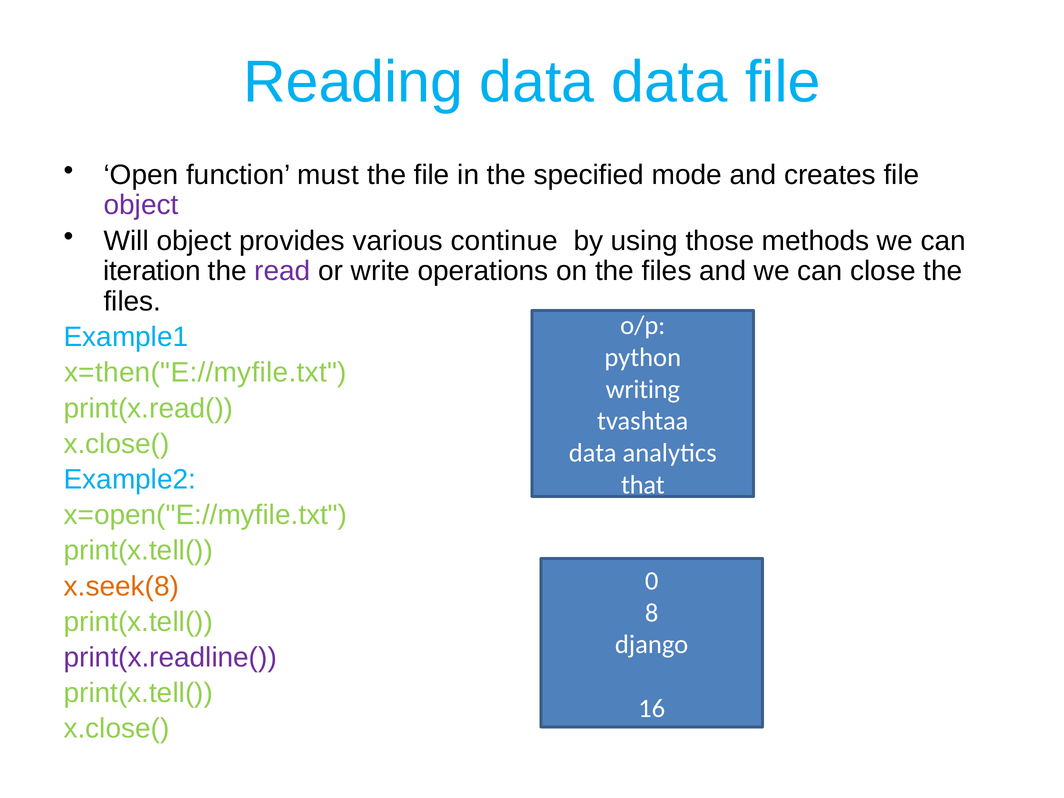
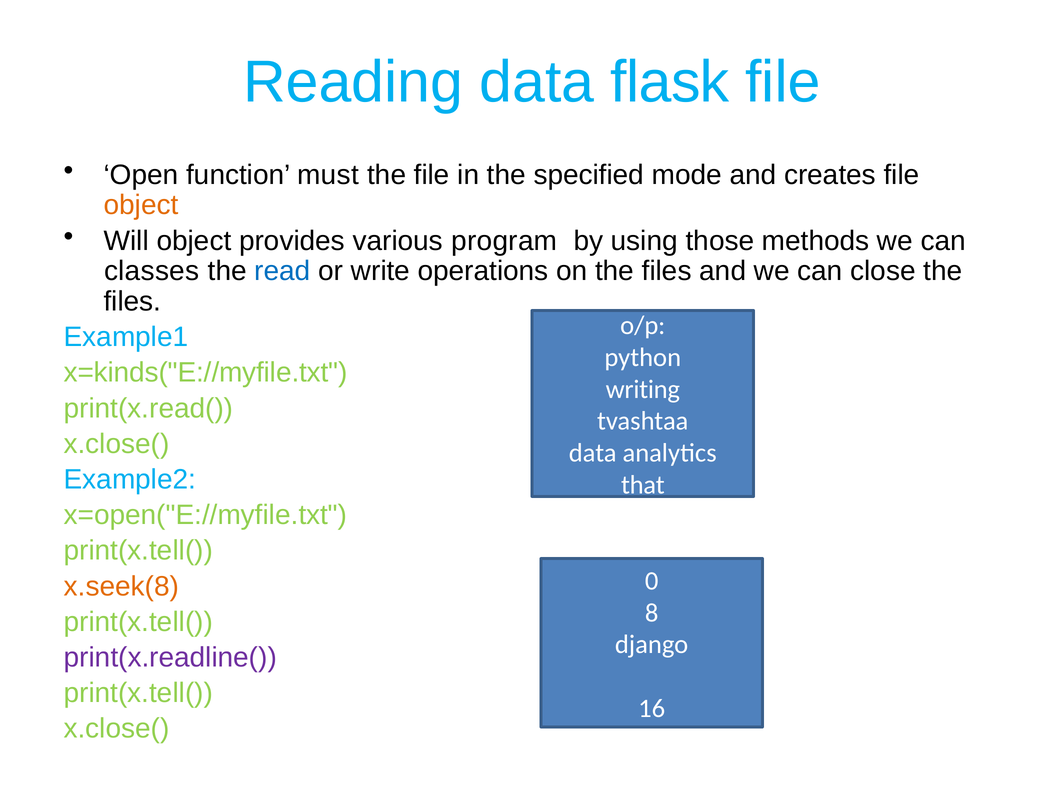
data data: data -> flask (670, 82)
object colour: purple -> orange (141, 205)
continue: continue -> program (504, 241)
iteration: iteration -> classes (152, 271)
read colour: purple -> blue (283, 271)
x=then("E://myfile.txt: x=then("E://myfile.txt -> x=kinds("E://myfile.txt (206, 373)
